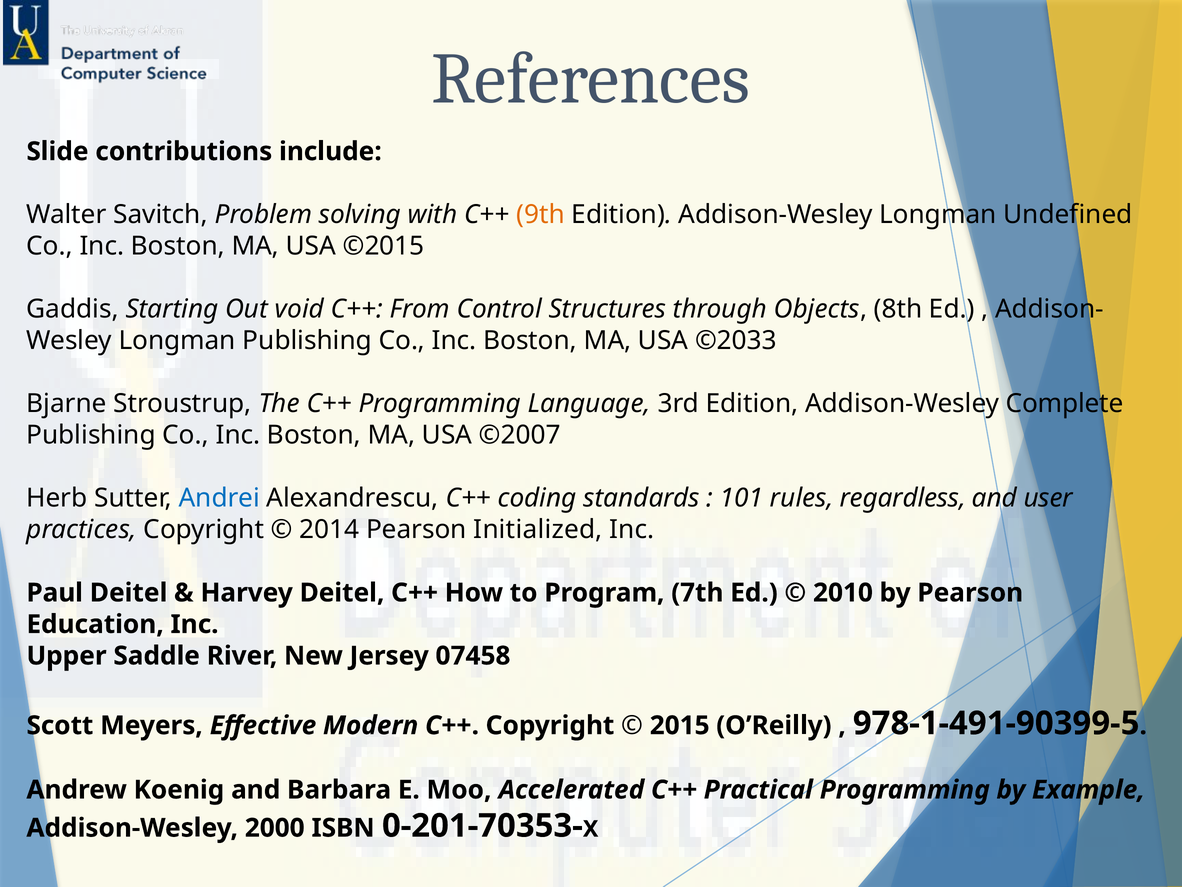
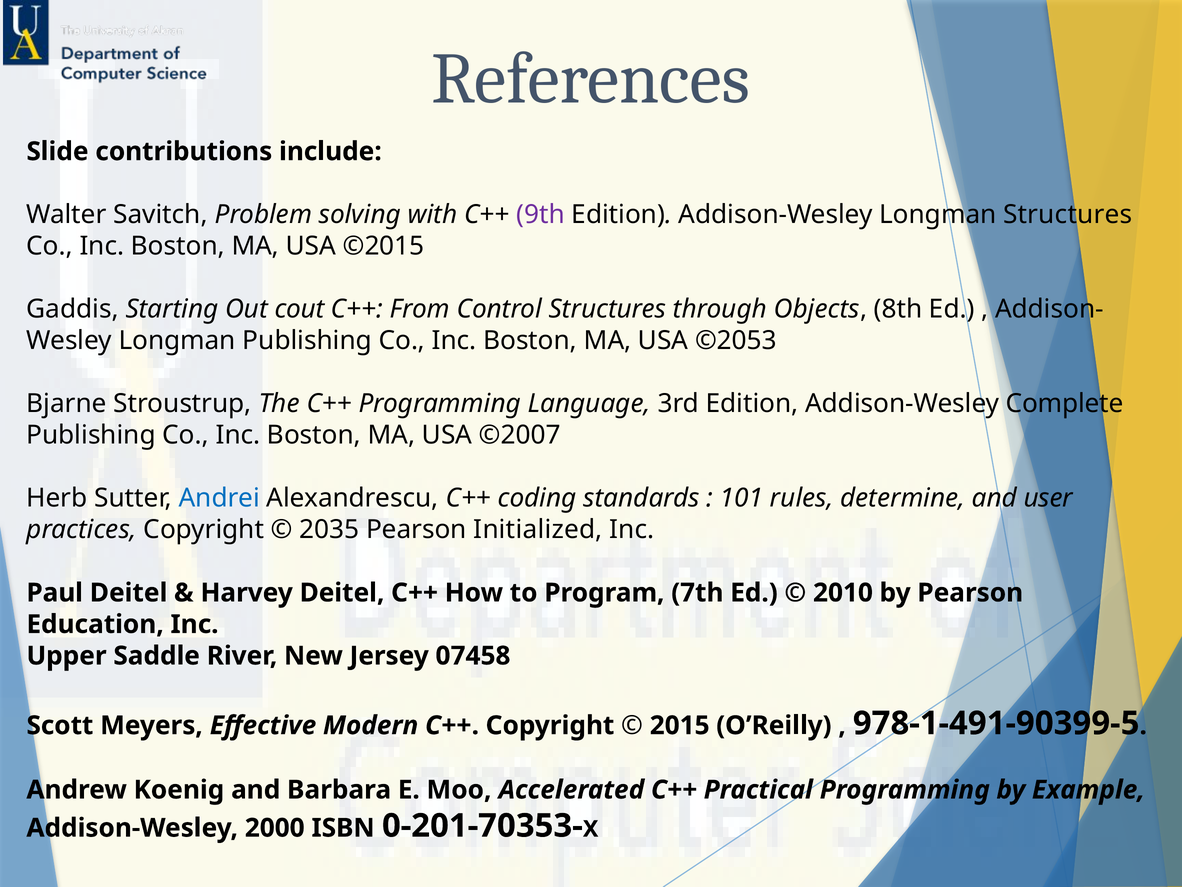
9th colour: orange -> purple (541, 214)
Longman Undefined: Undefined -> Structures (1068, 214)
void: void -> cout (300, 309)
©2033: ©2033 -> ©2053 (736, 340)
regardless: regardless -> determine (903, 498)
2014: 2014 -> 2035 (329, 529)
